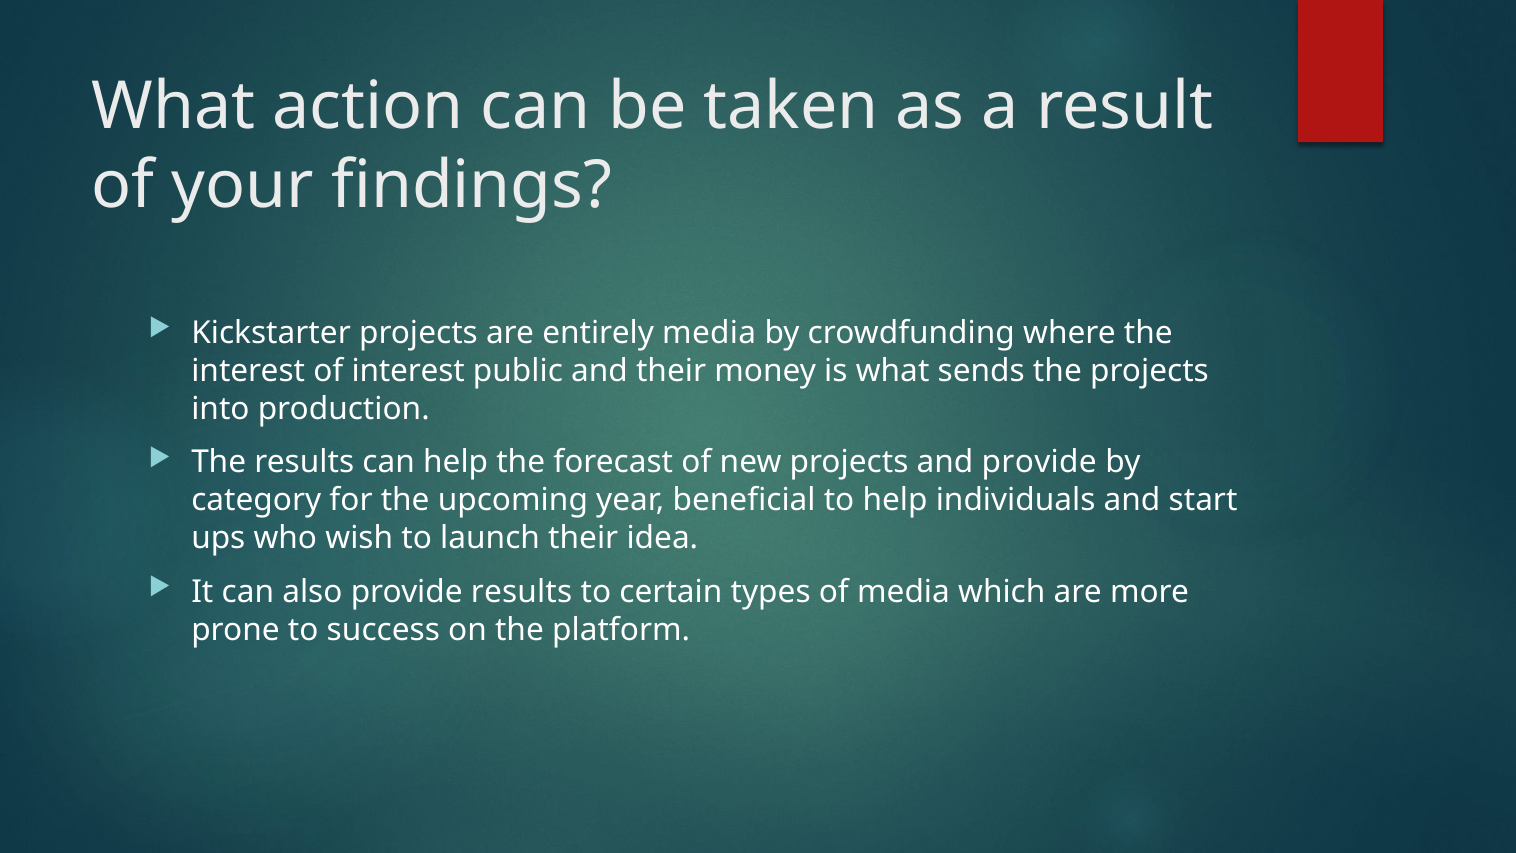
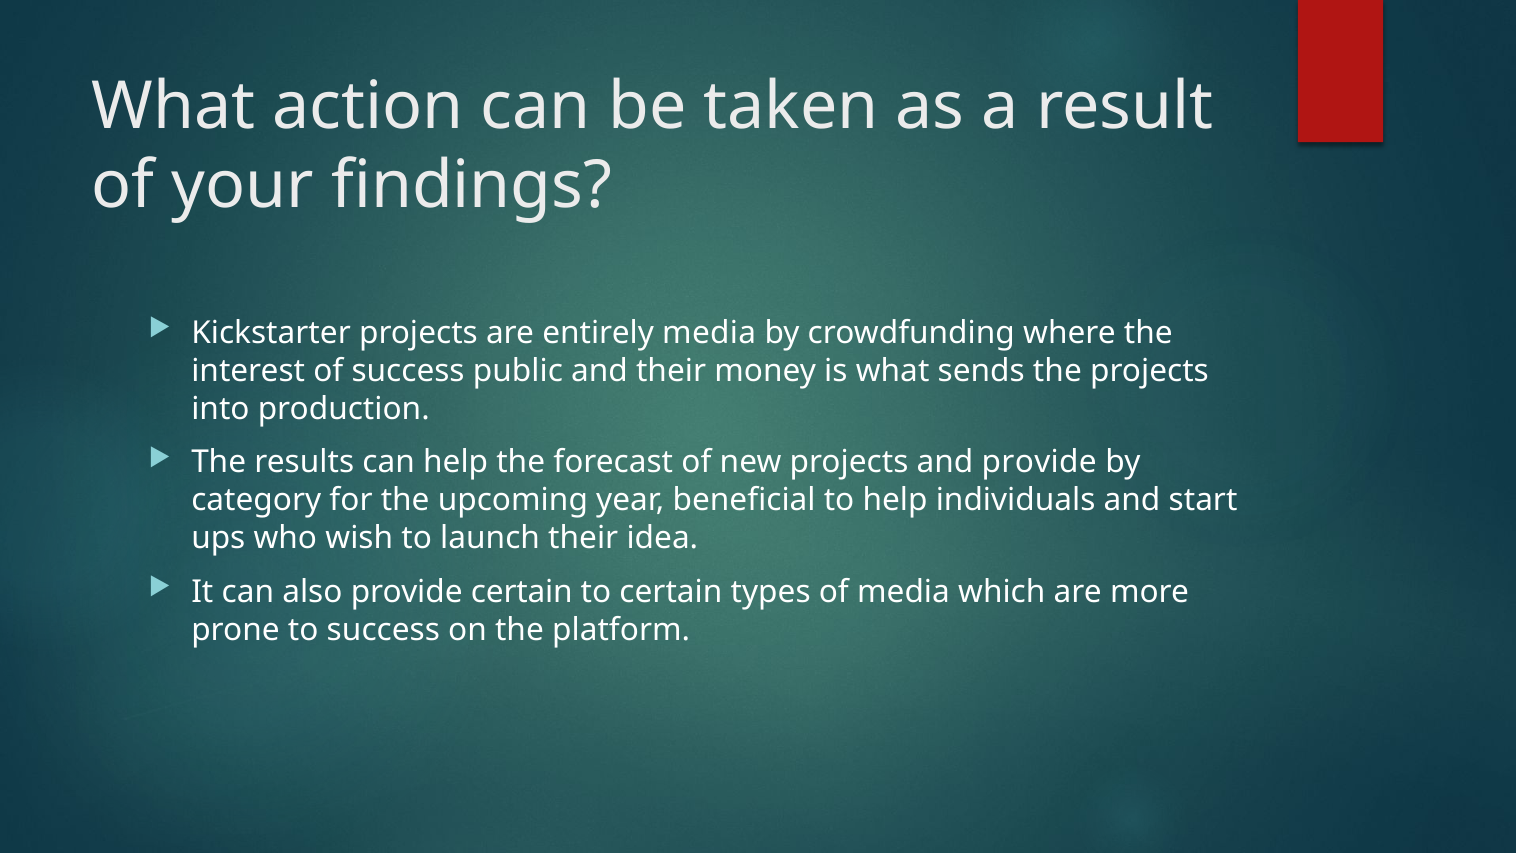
of interest: interest -> success (408, 371)
provide results: results -> certain (522, 592)
